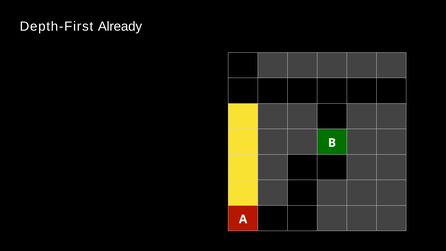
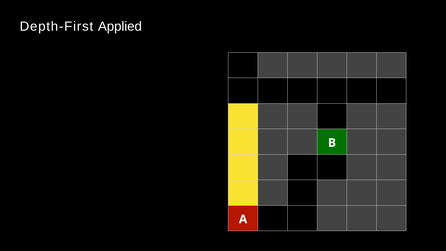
Already: Already -> Applied (120, 27)
